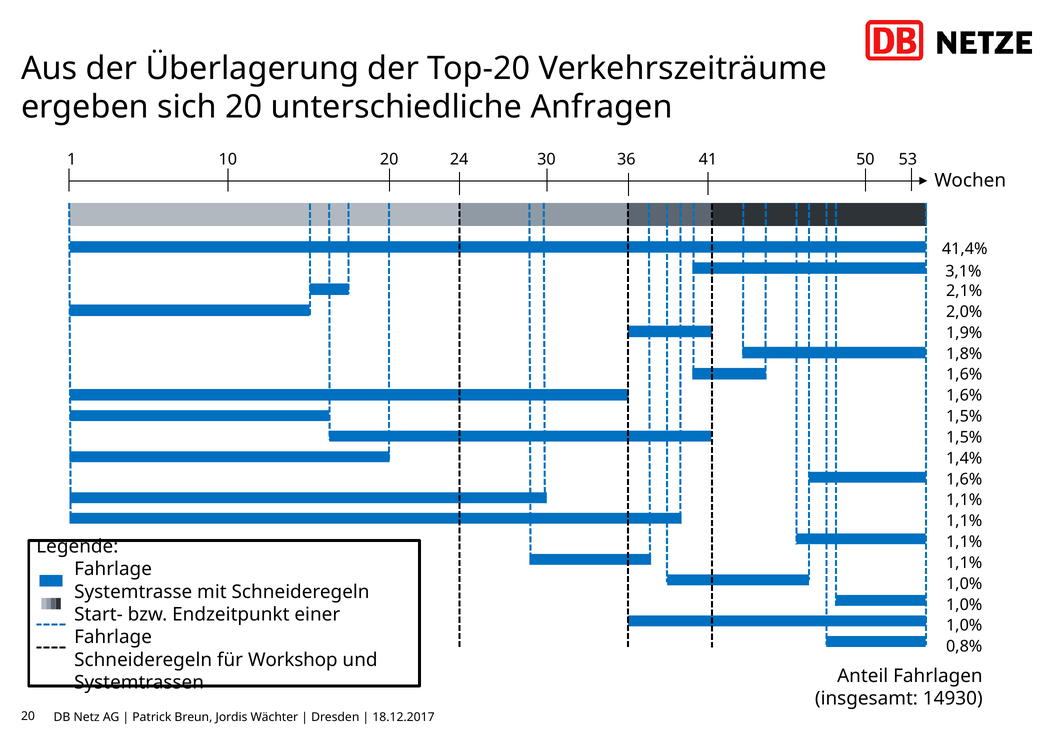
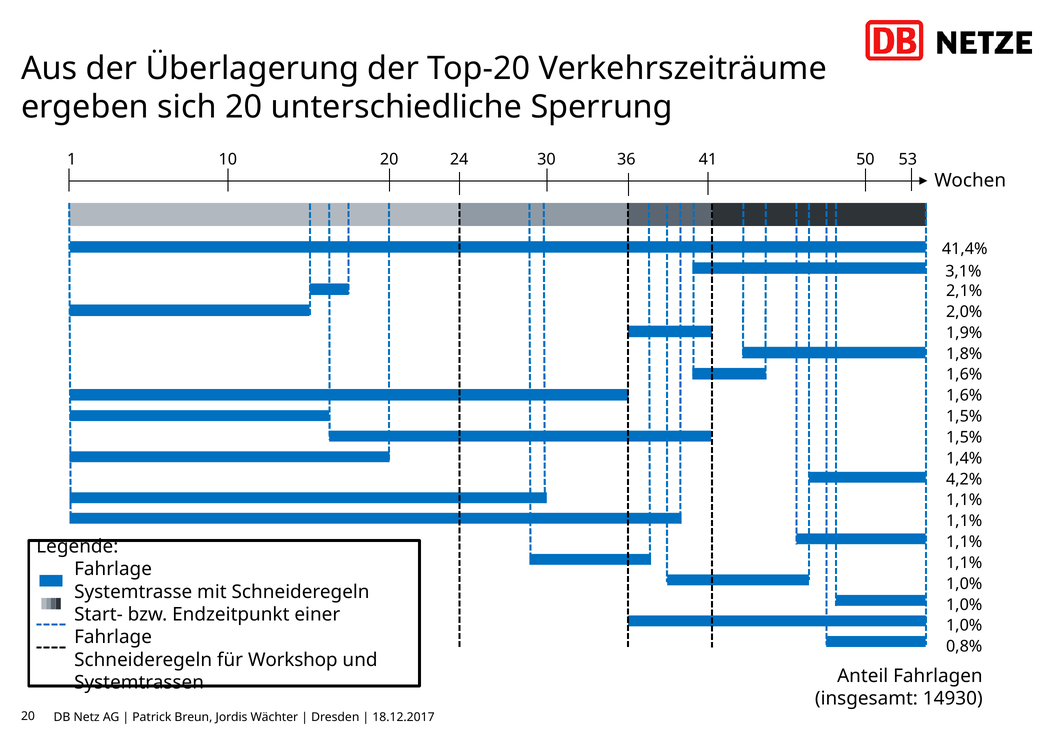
Anfragen: Anfragen -> Sperrung (602, 107)
1,6%: 1,6% -> 4,2% (964, 479)
